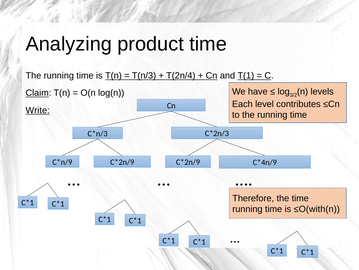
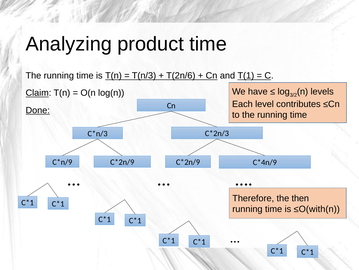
T(2n/4: T(2n/4 -> T(2n/6 (181, 75)
Write: Write -> Done (38, 110)
the time: time -> then (300, 198)
